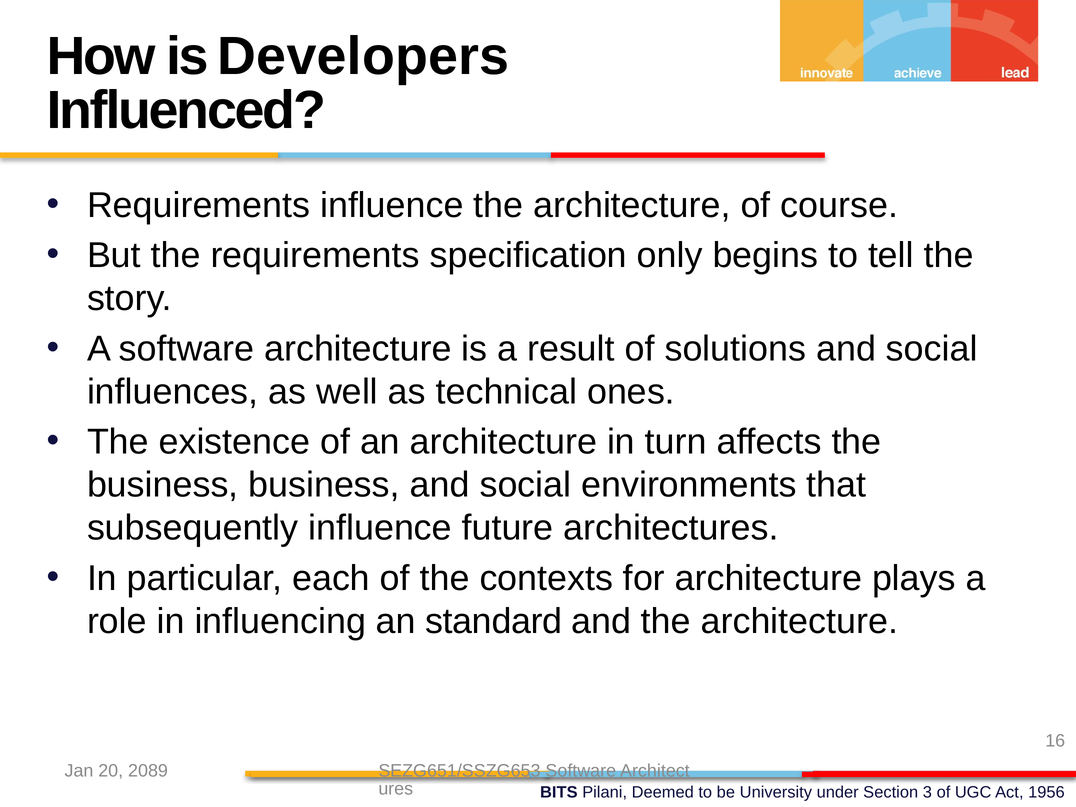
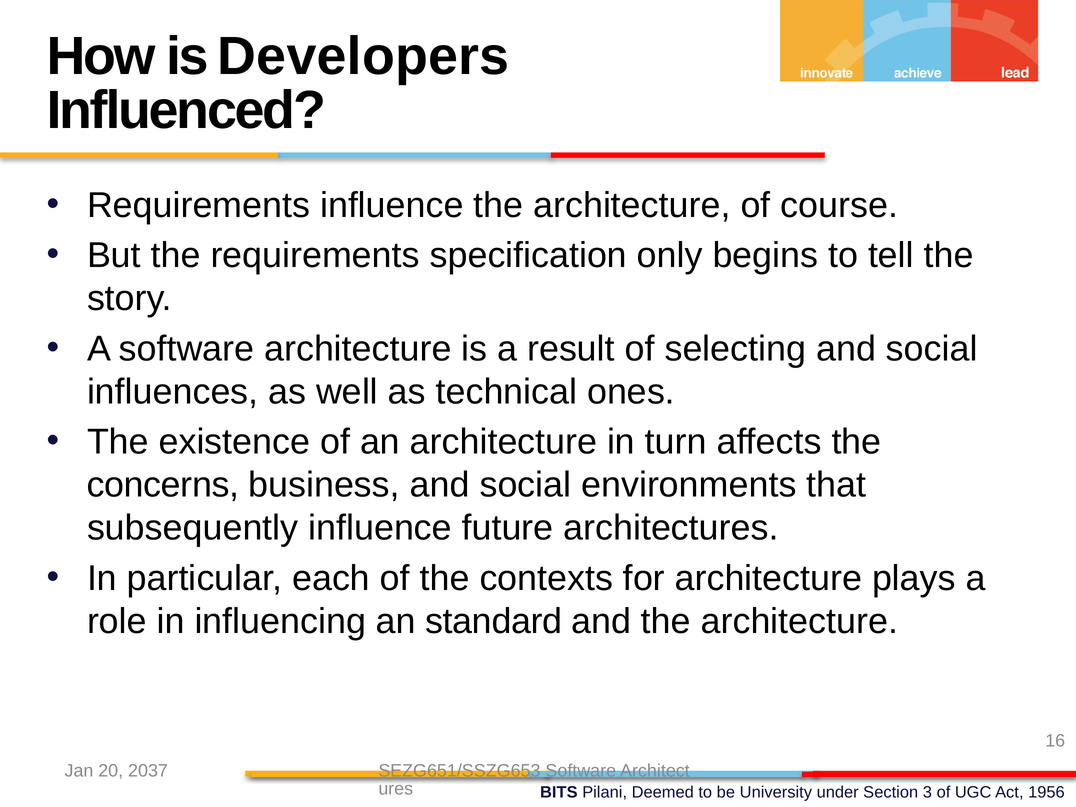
solutions: solutions -> selecting (735, 349)
business: business -> concerns (163, 485)
2089: 2089 -> 2037 (148, 771)
